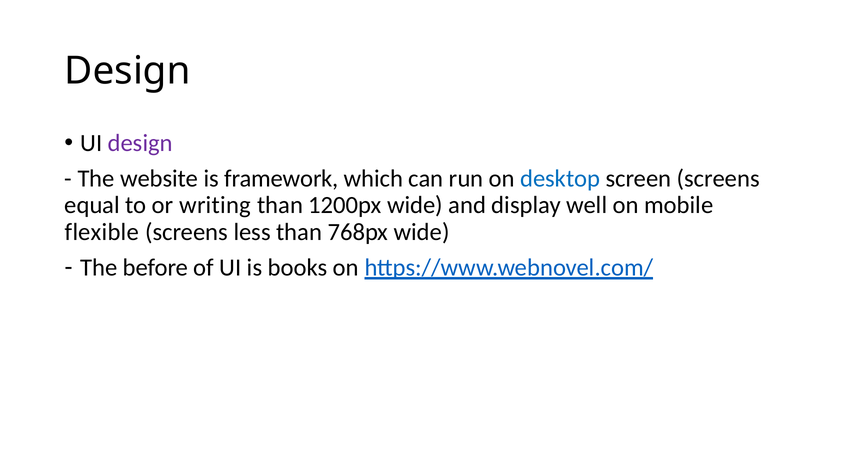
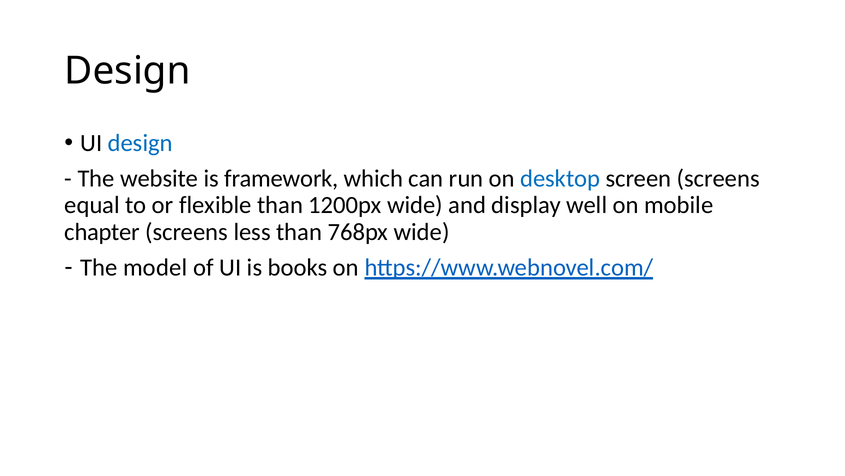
design colour: purple -> blue (140, 143)
writing: writing -> flexible (215, 205)
flexible: flexible -> chapter (102, 232)
before: before -> model (155, 267)
